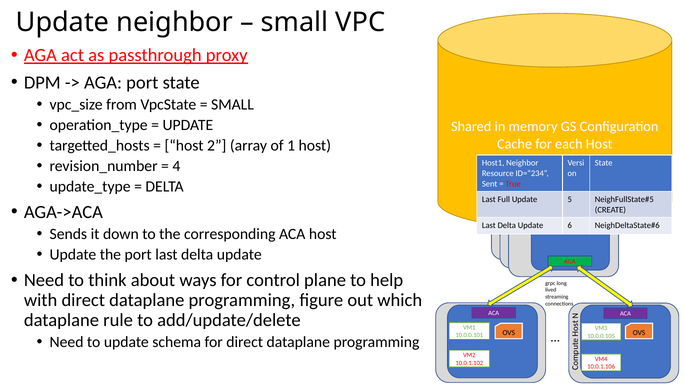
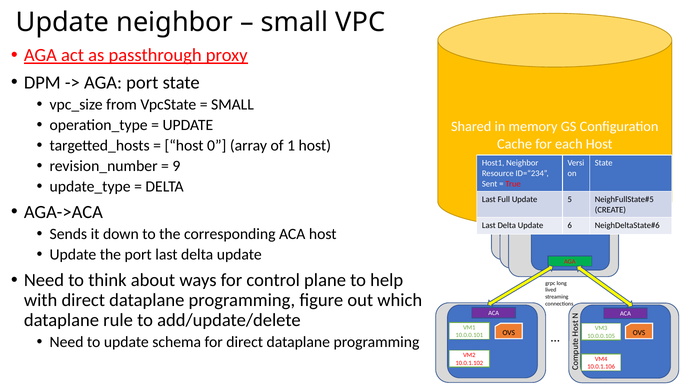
2: 2 -> 0 (217, 146)
4: 4 -> 9 (176, 166)
